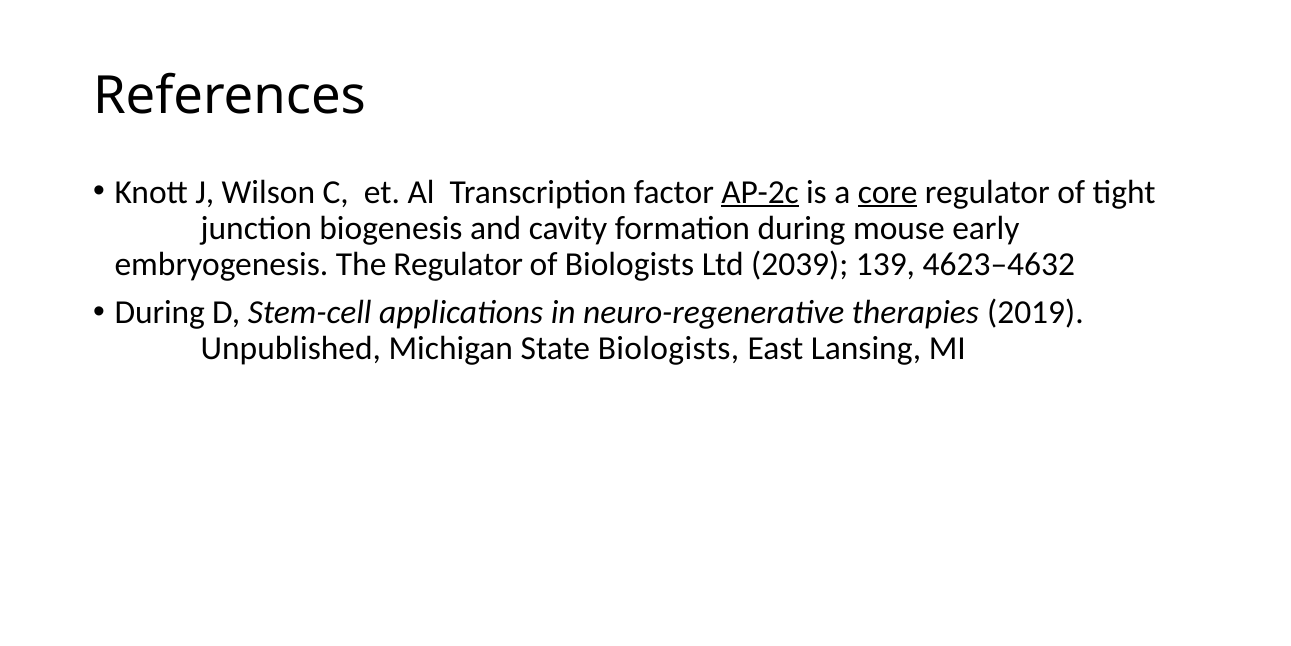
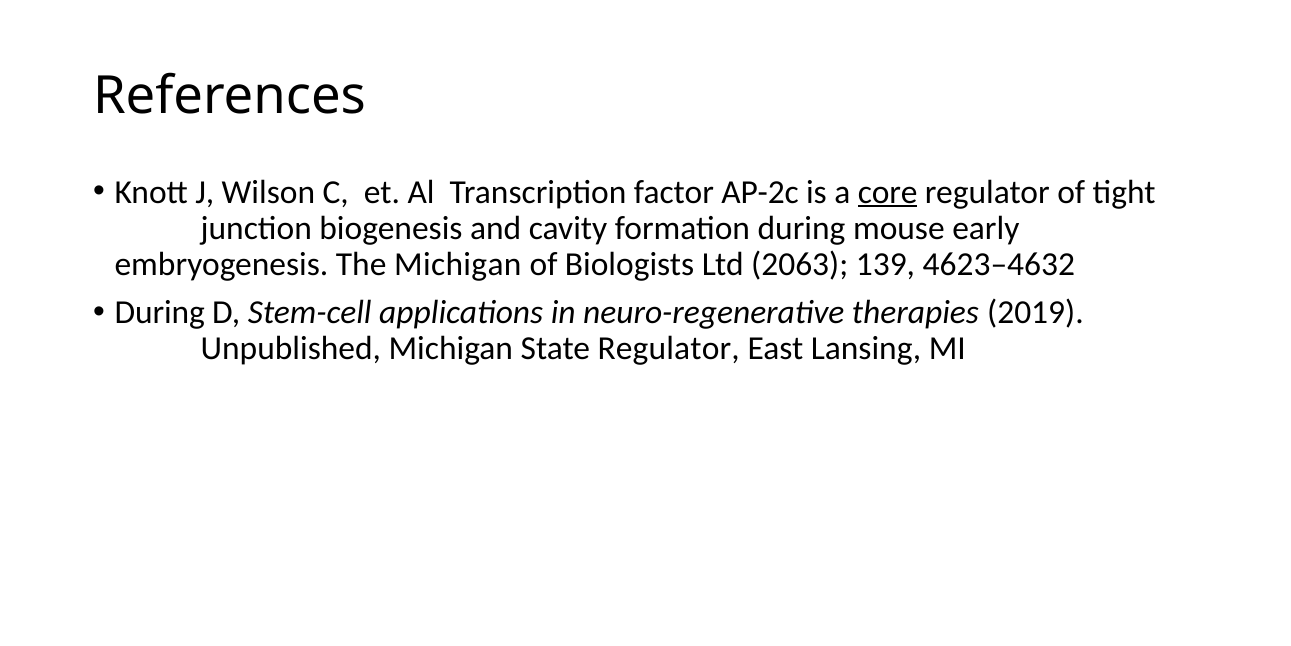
AP-2c underline: present -> none (760, 192)
The Regulator: Regulator -> Michigan (458, 264)
2039: 2039 -> 2063 (800, 264)
State Biologists: Biologists -> Regulator (669, 348)
